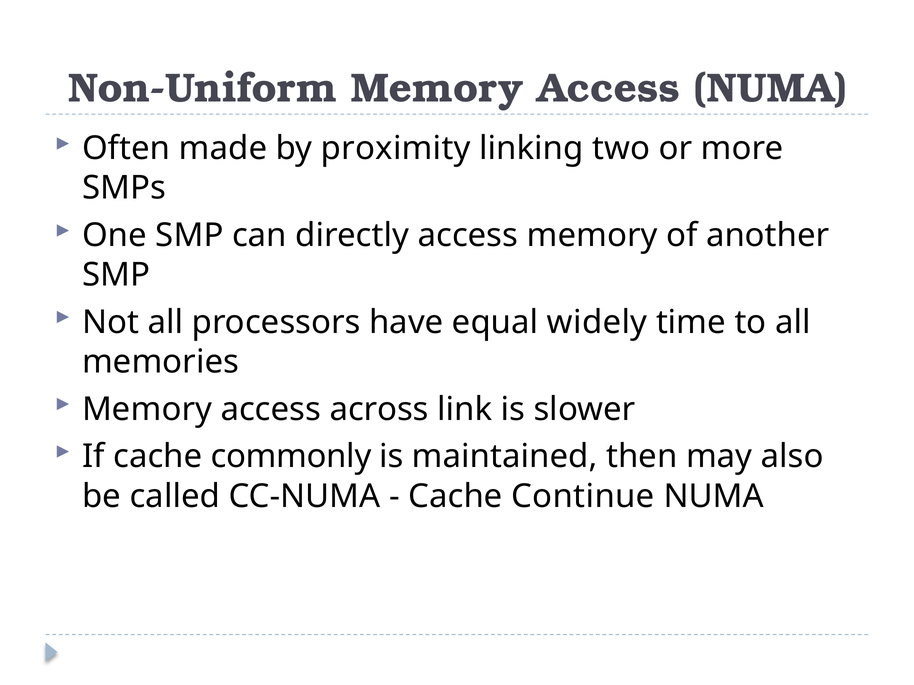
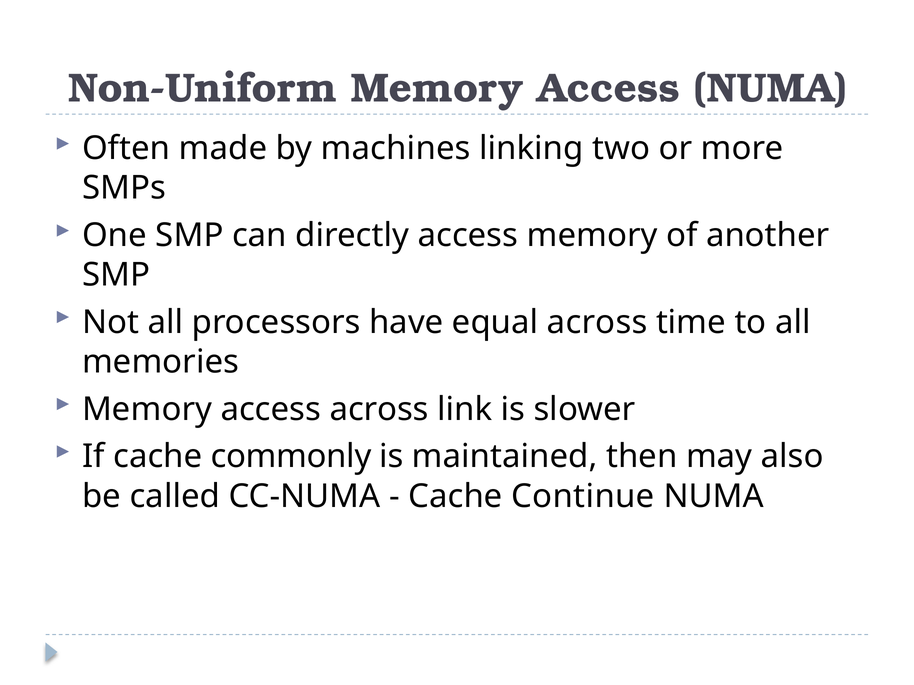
proximity: proximity -> machines (396, 149)
equal widely: widely -> across (597, 323)
